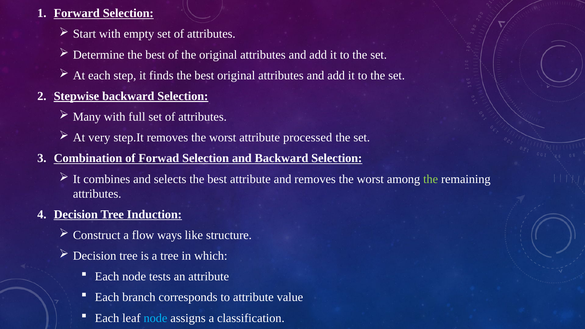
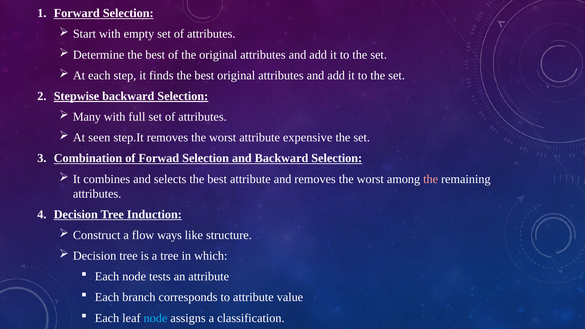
very: very -> seen (99, 138)
processed: processed -> expensive (308, 138)
the colour: light green -> pink (431, 179)
